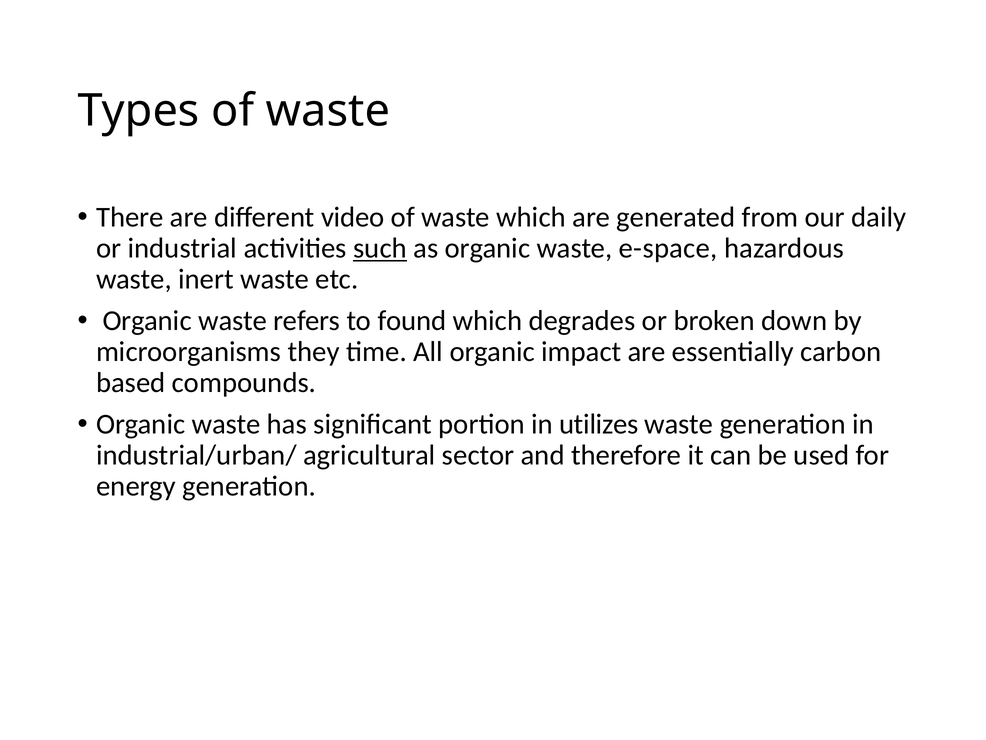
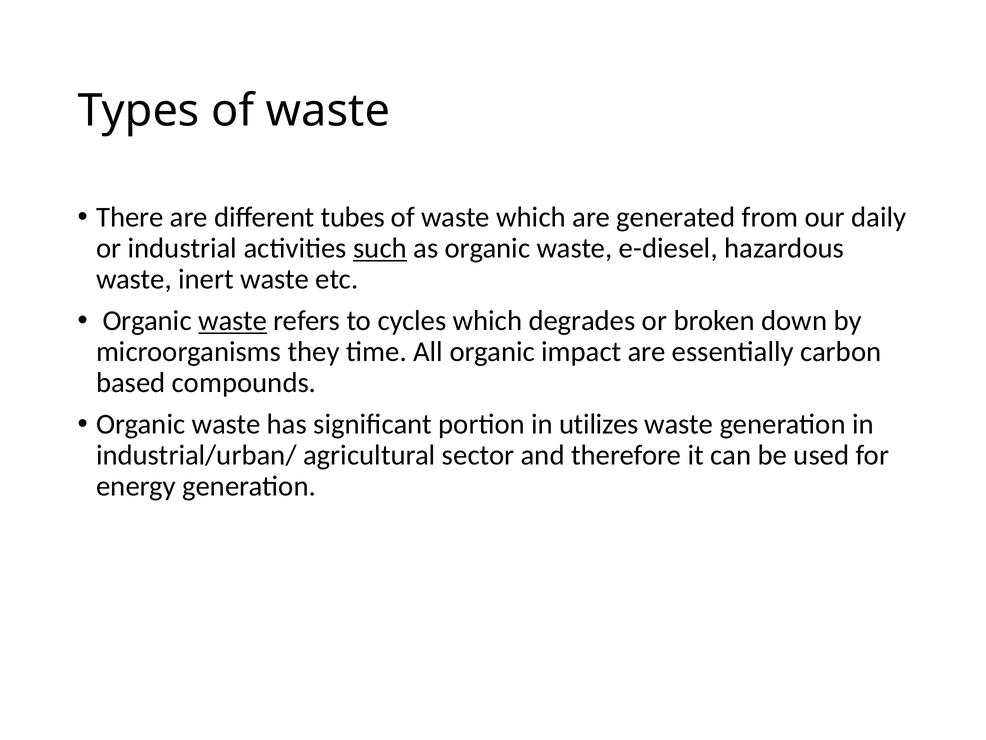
video: video -> tubes (353, 217)
e-space: e-space -> e-diesel (668, 248)
waste underline: none -> present (233, 321)
found: found -> cycles (412, 321)
